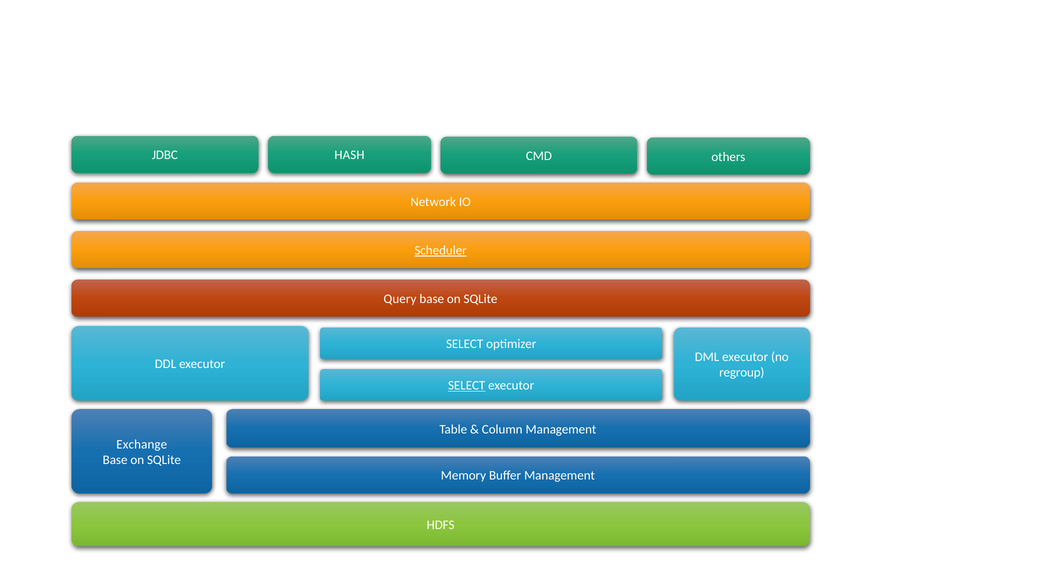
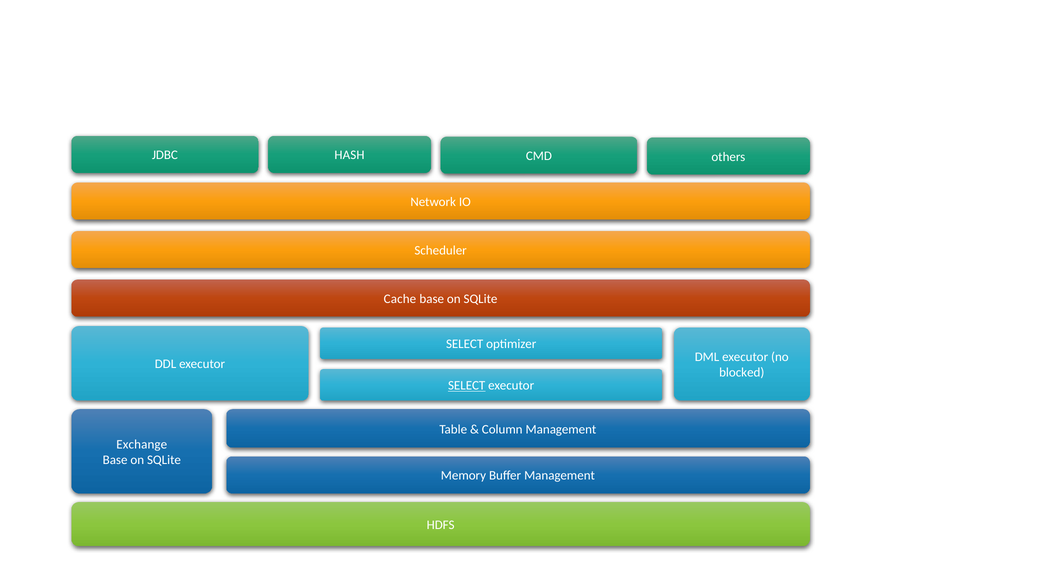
Scheduler underline: present -> none (441, 250)
Query: Query -> Cache (400, 299)
regroup: regroup -> blocked (742, 372)
